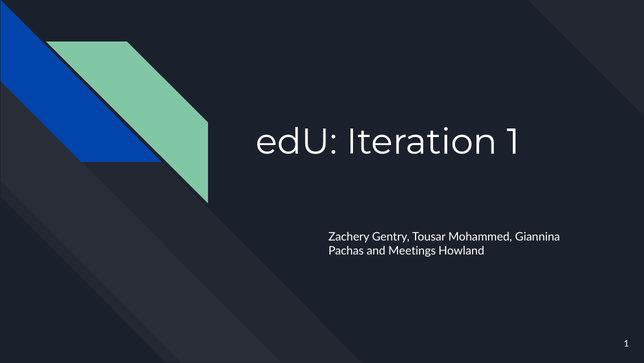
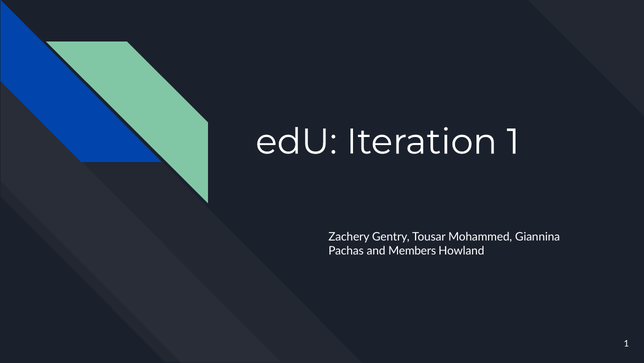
Meetings: Meetings -> Members (412, 251)
